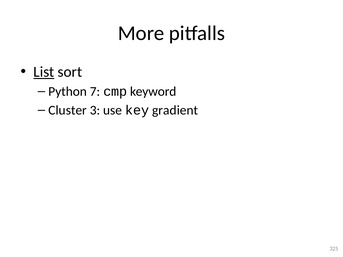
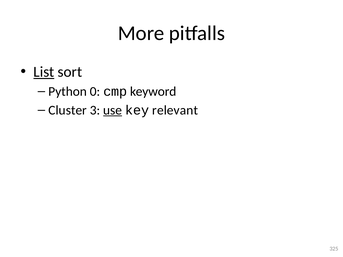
7: 7 -> 0 (95, 92)
use underline: none -> present (113, 110)
gradient: gradient -> relevant (175, 110)
